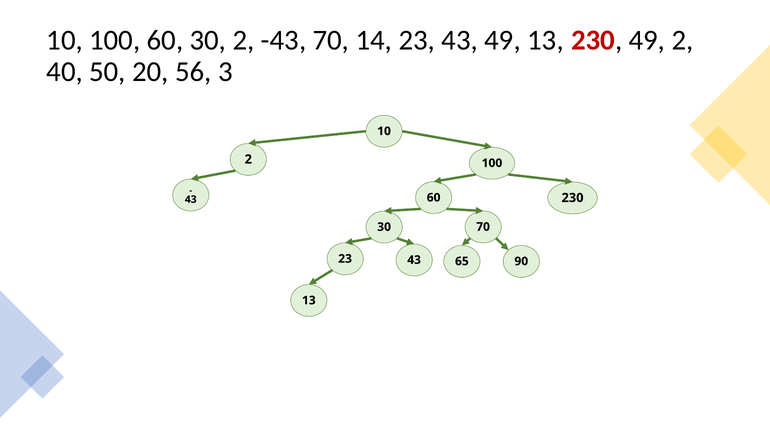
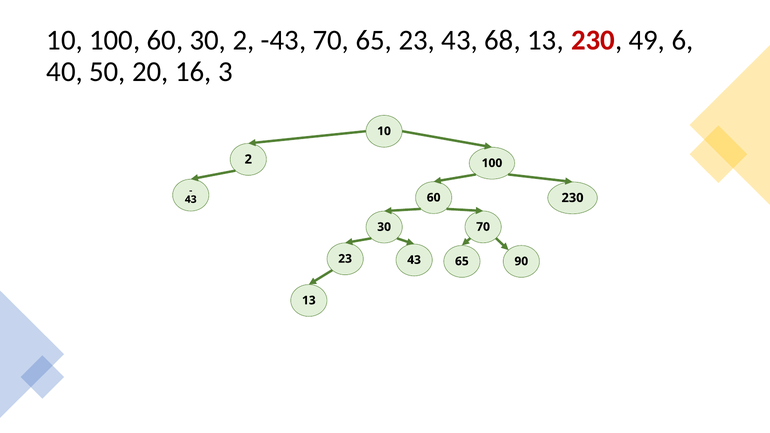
70 14: 14 -> 65 (374, 40)
43 49: 49 -> 68 (503, 40)
49 2: 2 -> 6 (683, 40)
56: 56 -> 16 (193, 72)
